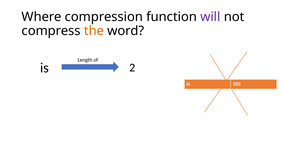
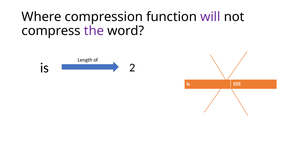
the colour: orange -> purple (94, 31)
